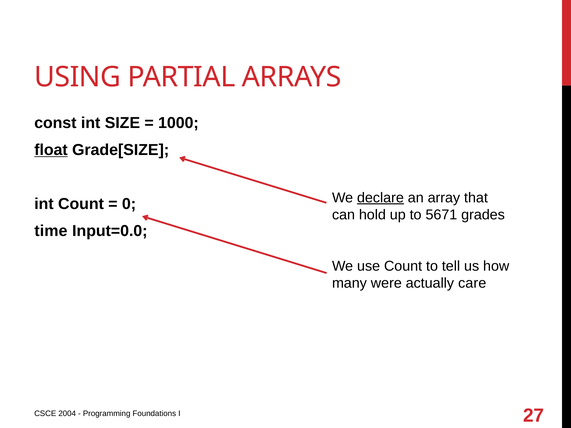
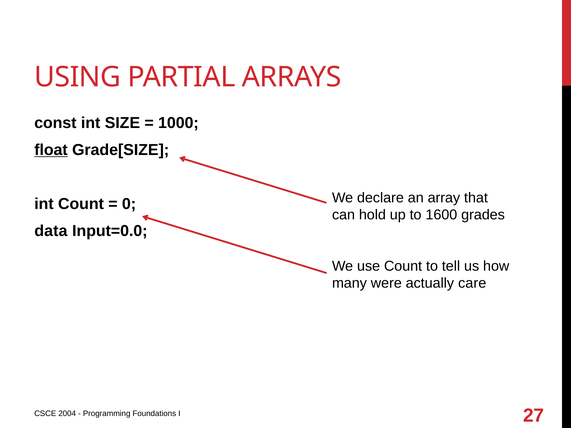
declare underline: present -> none (380, 198)
5671: 5671 -> 1600 (441, 215)
time: time -> data (51, 231)
